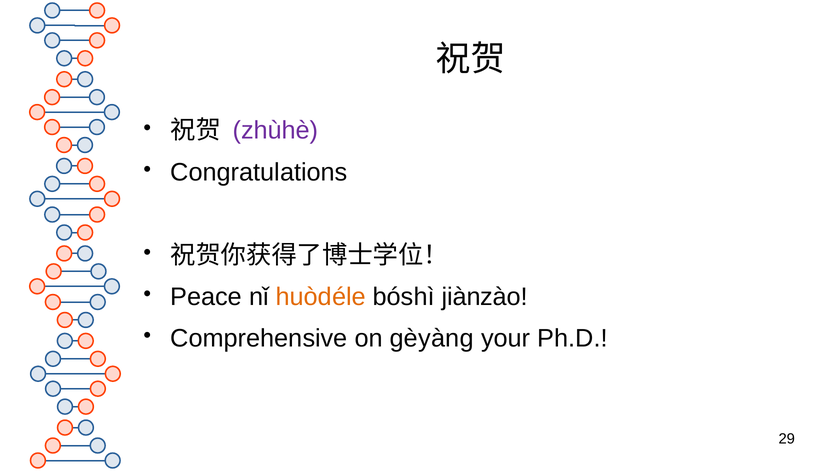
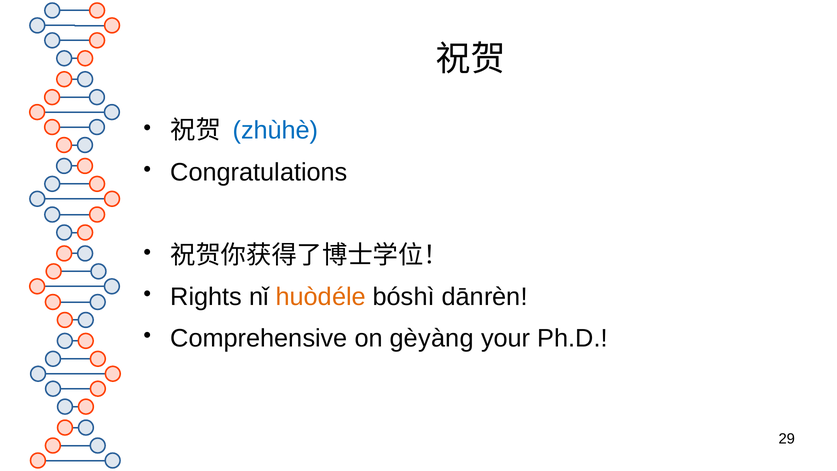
zhùhè colour: purple -> blue (276, 131)
Peace: Peace -> Rights (206, 297)
jiànzào: jiànzào -> dānrèn (485, 297)
